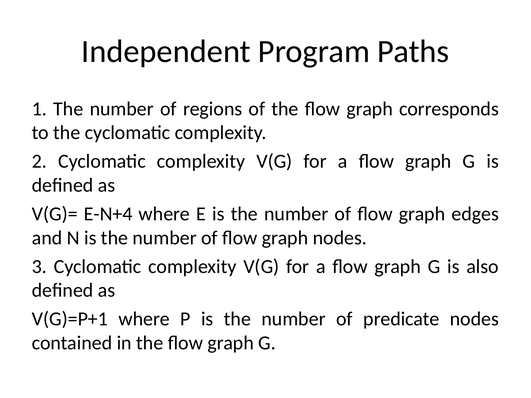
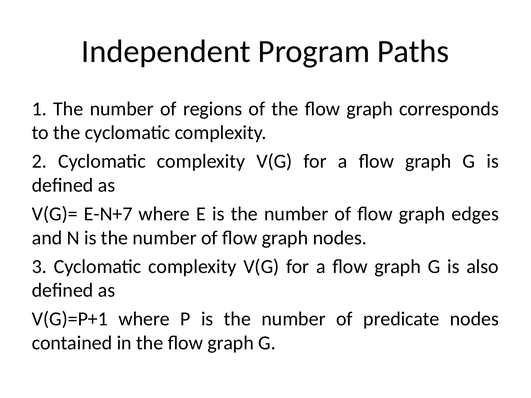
E-N+4: E-N+4 -> E-N+7 (108, 214)
